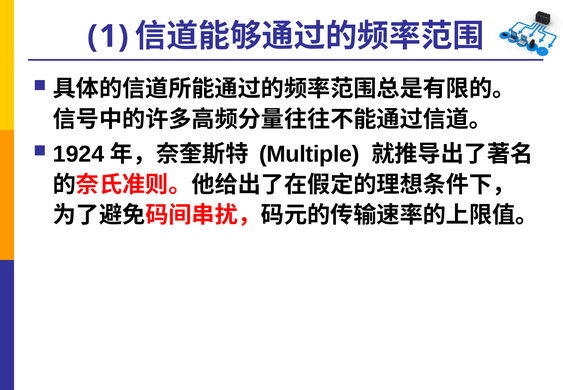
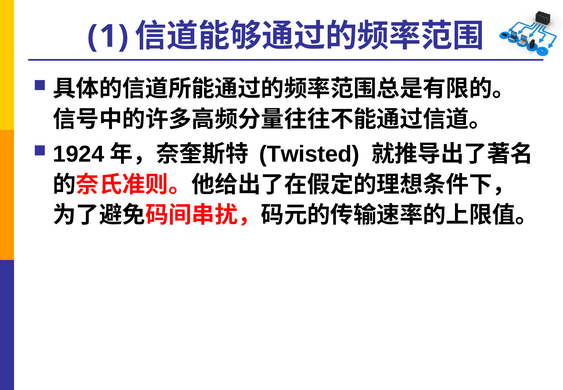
Multiple: Multiple -> Twisted (309, 154)
